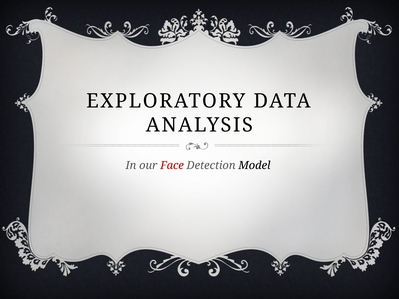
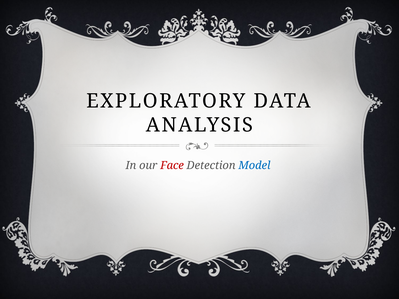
Model colour: black -> blue (254, 166)
